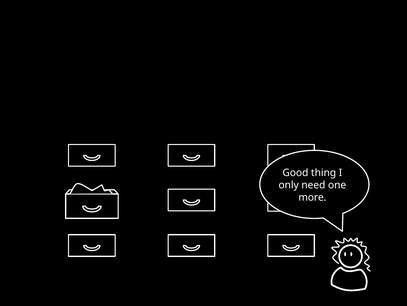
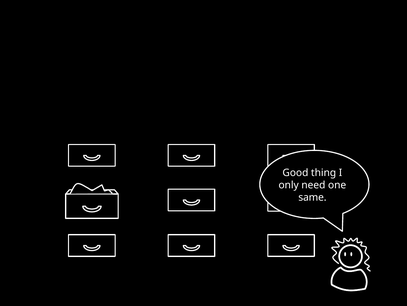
more: more -> same (312, 197)
